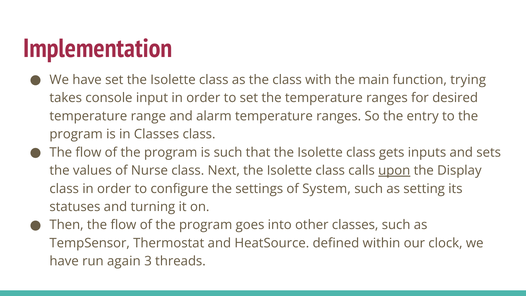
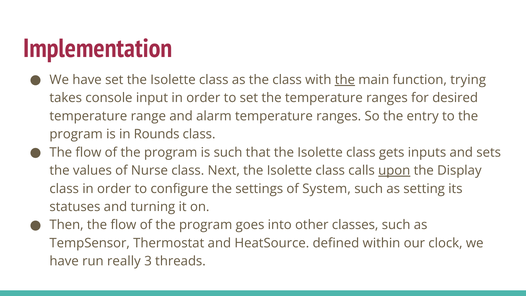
the underline: none -> present (345, 80)
in Classes: Classes -> Rounds (157, 134)
again: again -> really (124, 261)
